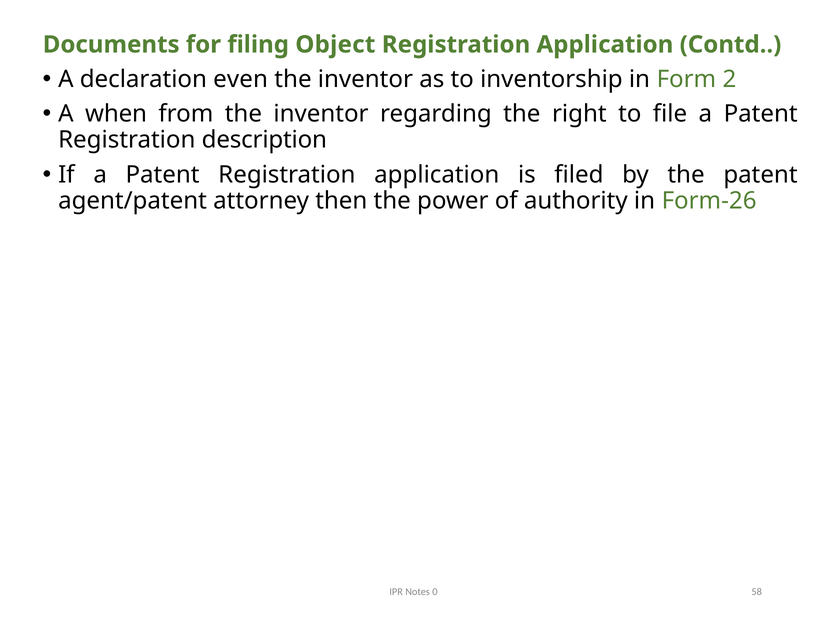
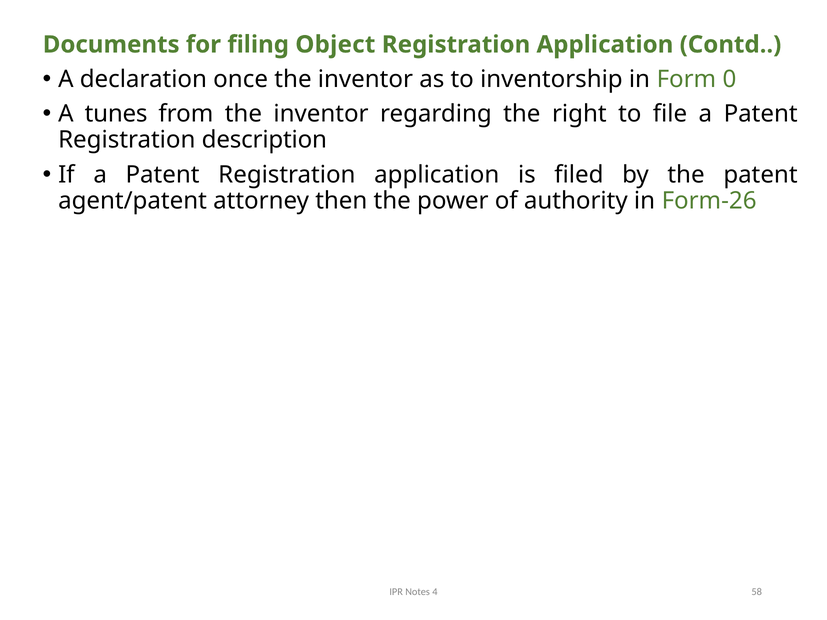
even: even -> once (241, 79)
2: 2 -> 0 (729, 79)
when: when -> tunes (116, 114)
0: 0 -> 4 (435, 592)
